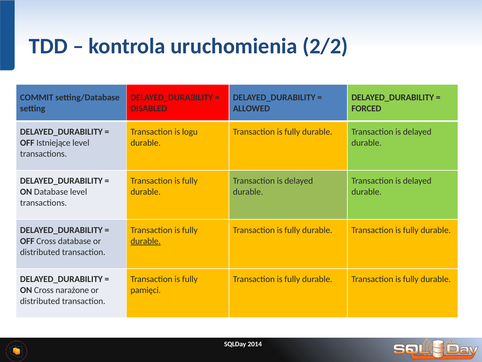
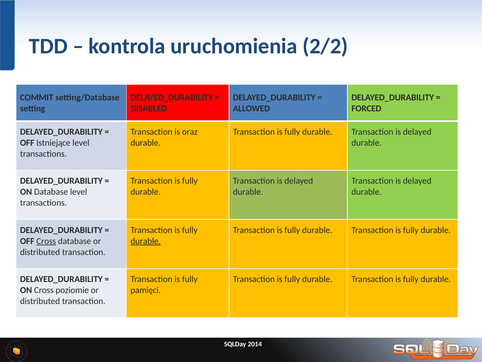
logu: logu -> oraz (190, 132)
Cross underline: none -> present (46, 241)
narażone: narażone -> poziomie (72, 290)
